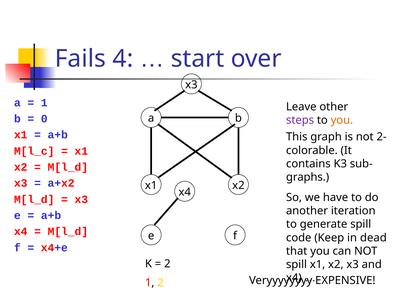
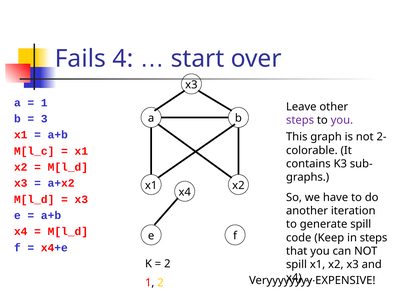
0: 0 -> 3 (44, 119)
you colour: orange -> purple (342, 120)
in dead: dead -> steps (374, 238)
